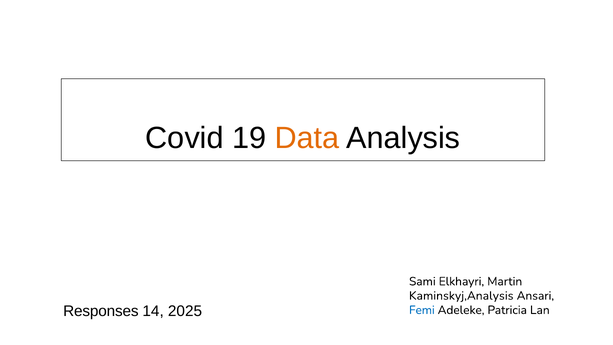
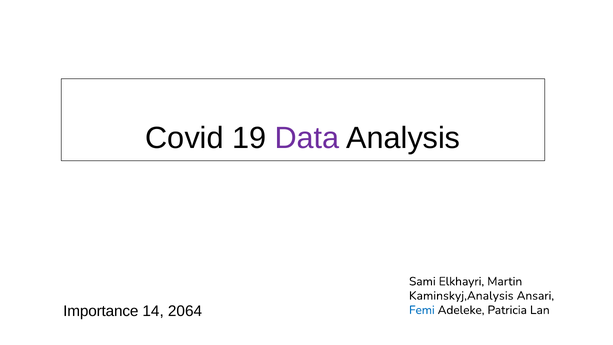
Data colour: orange -> purple (307, 138)
Responses: Responses -> Importance (101, 311)
2025: 2025 -> 2064 (185, 311)
